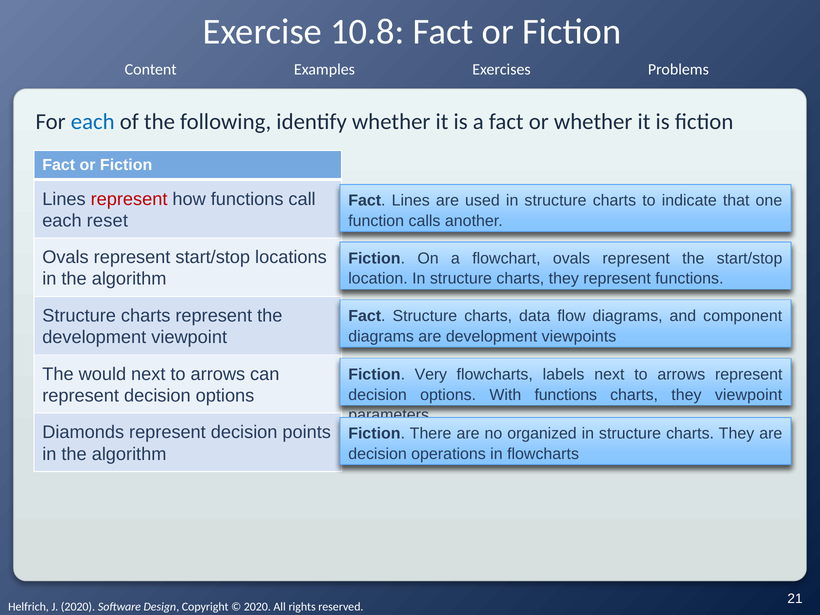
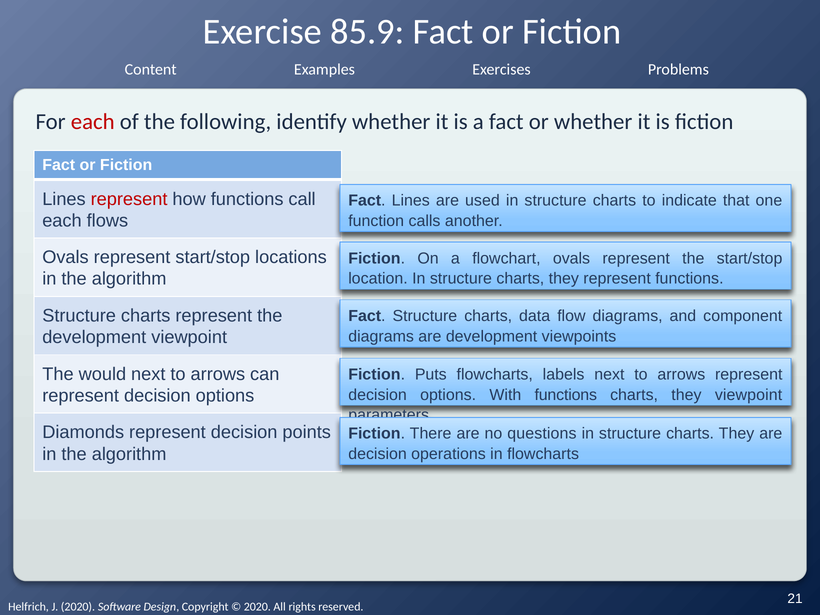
10.8: 10.8 -> 85.9 (367, 32)
each colour: blue -> red (93, 122)
reset: reset -> flows (107, 221)
Very: Very -> Puts (431, 374)
organized: organized -> questions (542, 434)
